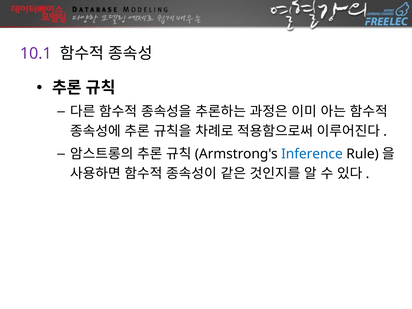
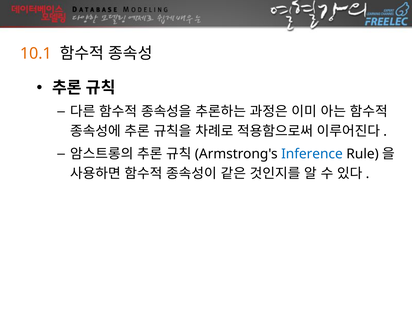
10.1 colour: purple -> orange (36, 54)
